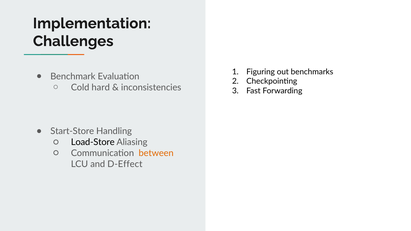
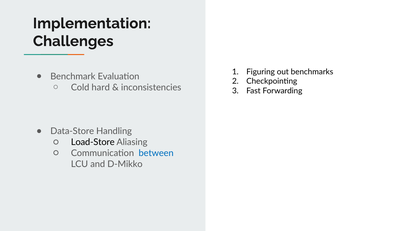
Start-Store: Start-Store -> Data-Store (72, 131)
between colour: orange -> blue (156, 153)
D-Effect: D-Effect -> D-Mikko (125, 164)
